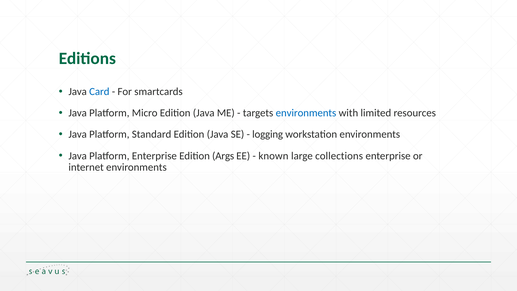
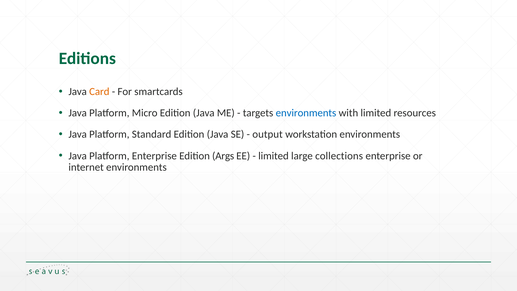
Card colour: blue -> orange (99, 92)
logging: logging -> output (268, 134)
known: known -> limited (273, 156)
